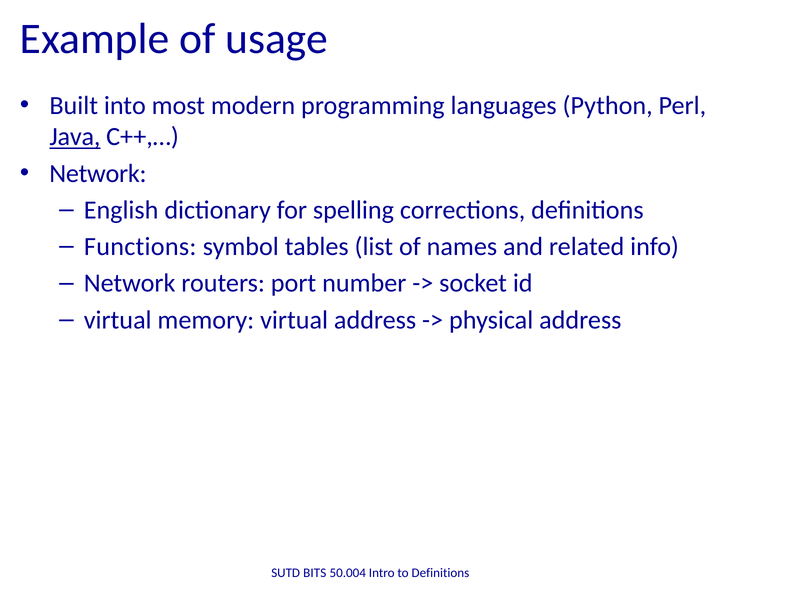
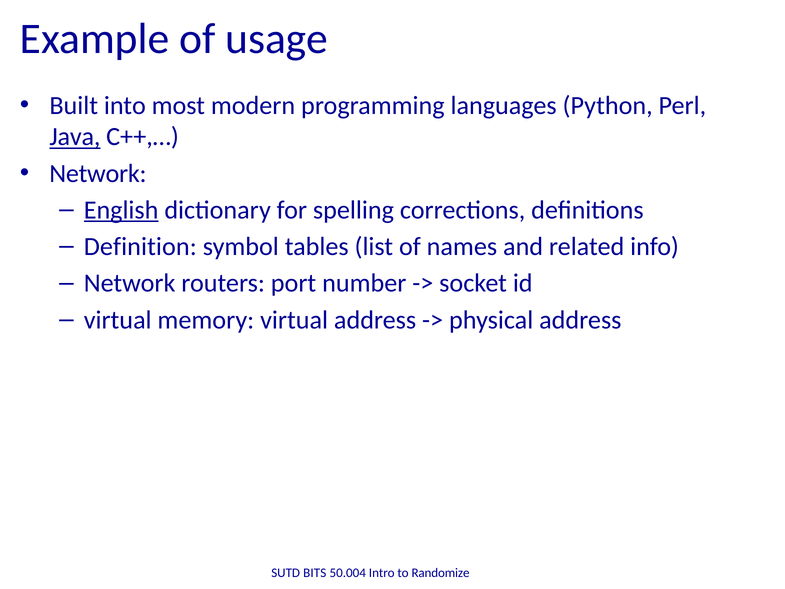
English underline: none -> present (121, 210)
Functions: Functions -> Definition (140, 247)
to Definitions: Definitions -> Randomize (441, 573)
